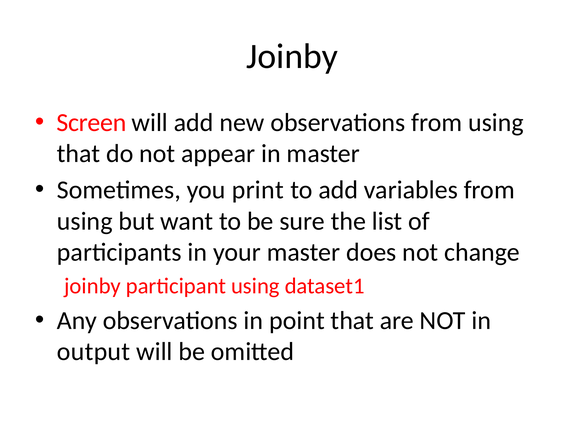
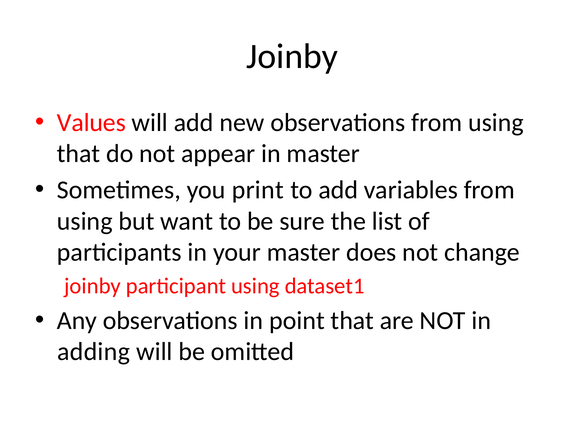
Screen: Screen -> Values (91, 123)
output: output -> adding (94, 352)
